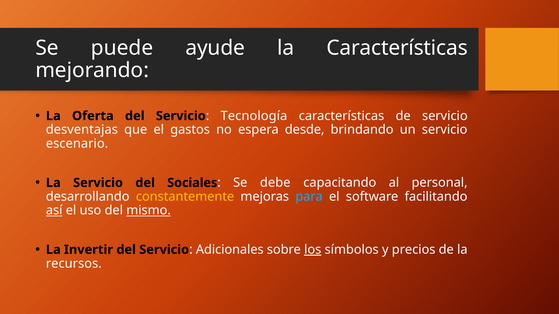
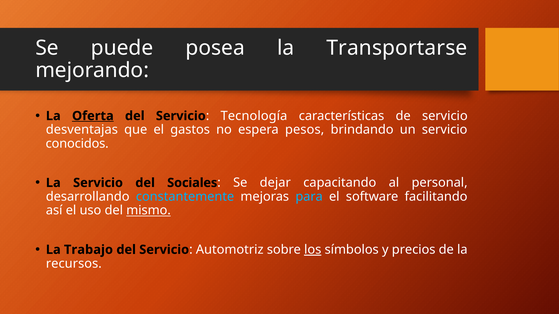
ayude: ayude -> posea (215, 48)
la Características: Características -> Transportarse (397, 48)
Oferta underline: none -> present (93, 116)
desde: desde -> pesos (305, 130)
escenario: escenario -> conocidos (77, 144)
debe: debe -> dejar (275, 183)
constantemente colour: yellow -> light blue (185, 197)
así underline: present -> none (54, 211)
Invertir: Invertir -> Trabajo (88, 250)
Adicionales: Adicionales -> Automotriz (230, 250)
